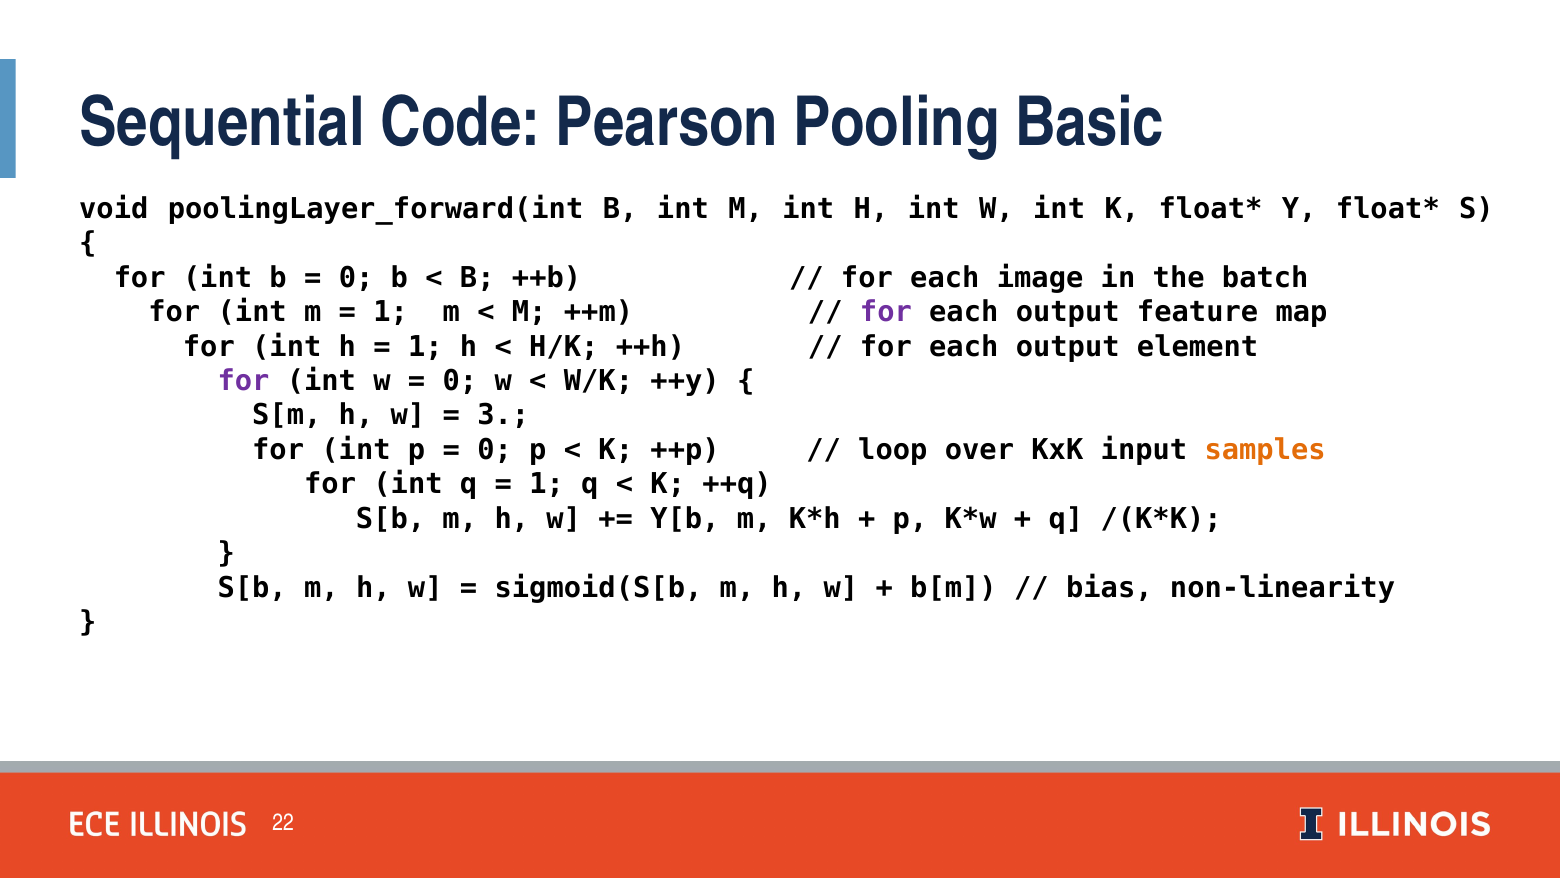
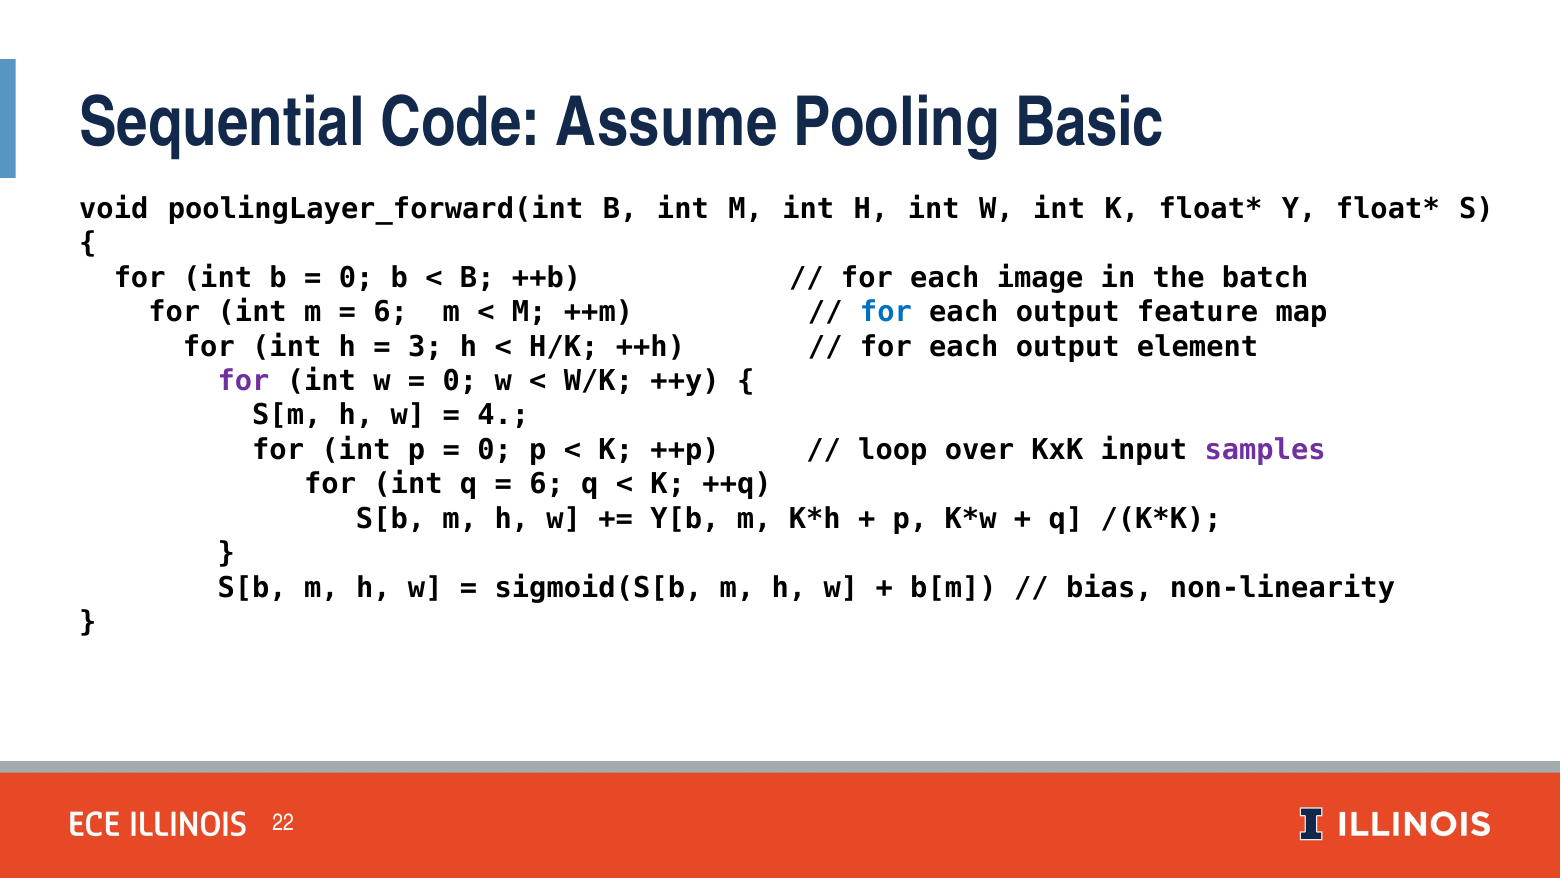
Pearson: Pearson -> Assume (667, 123)
1: 1 -> 6 (391, 312)
for colour: purple -> blue (886, 312)
1: 1 -> 3 (425, 347)
3: 3 -> 4 (503, 416)
samples colour: orange -> purple (1265, 450)
1: 1 -> 6 (547, 484)
